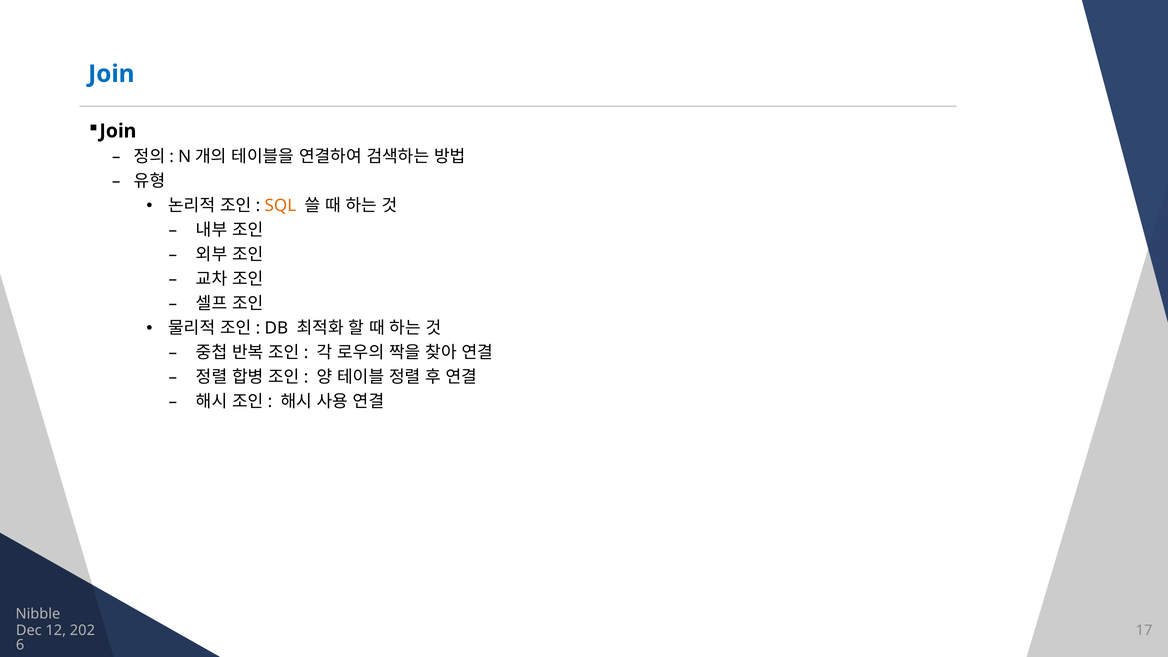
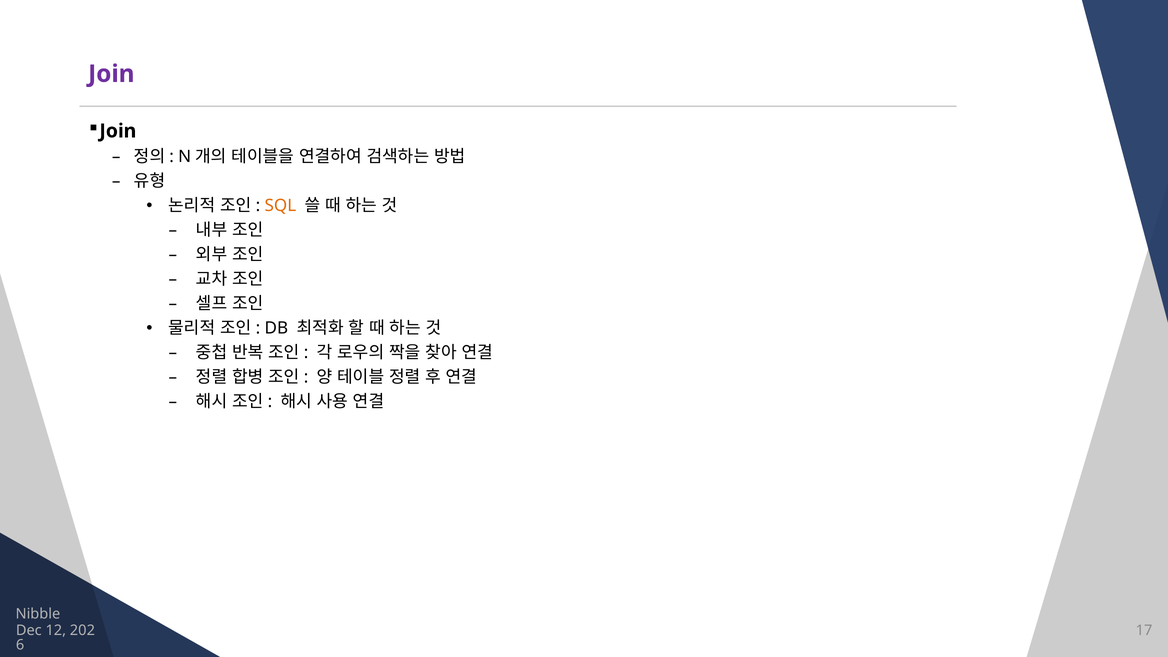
Join colour: blue -> purple (111, 74)
